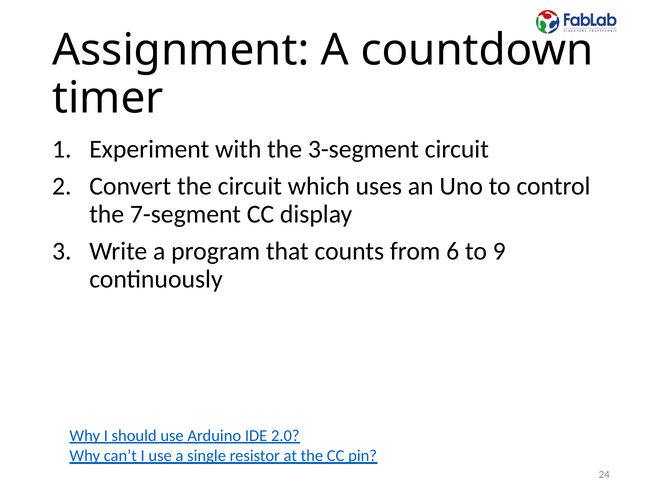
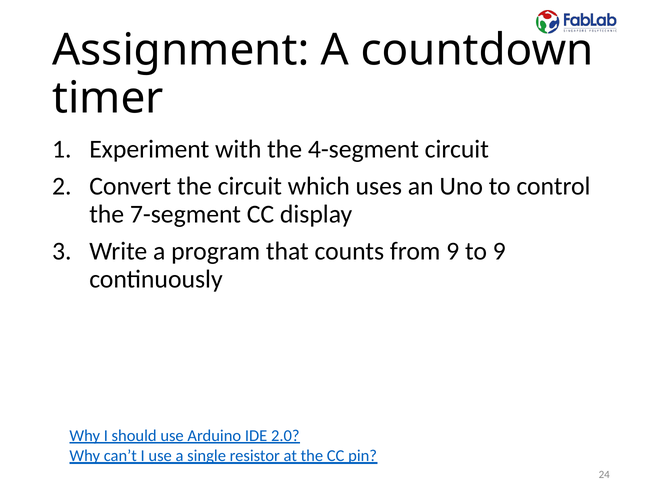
3-segment: 3-segment -> 4-segment (363, 149)
from 6: 6 -> 9 (453, 251)
